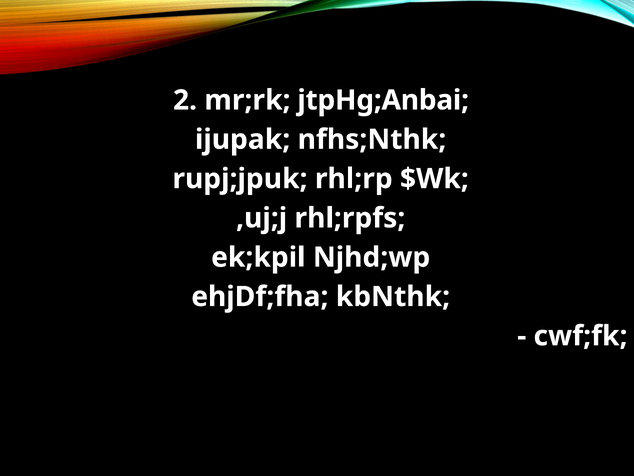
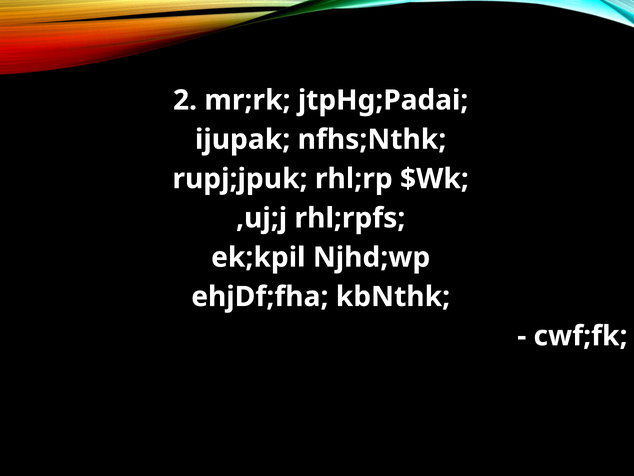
jtpHg;Anbai: jtpHg;Anbai -> jtpHg;Padai (383, 100)
